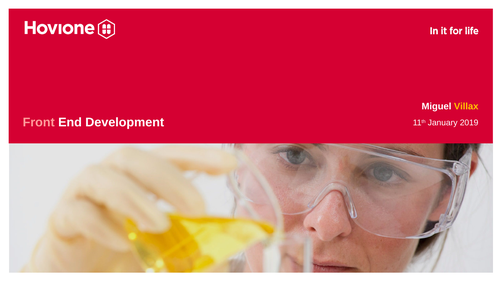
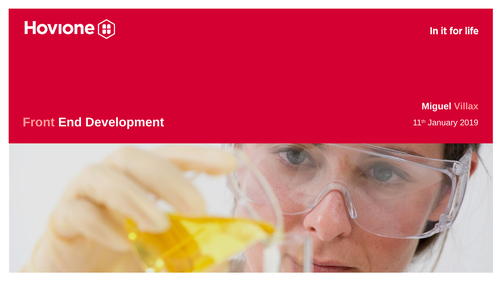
Villax colour: yellow -> pink (466, 106)
